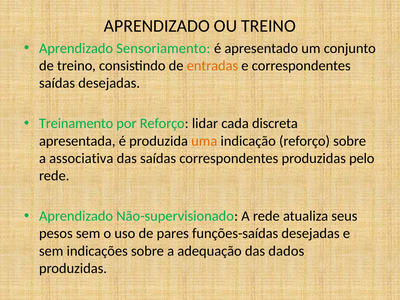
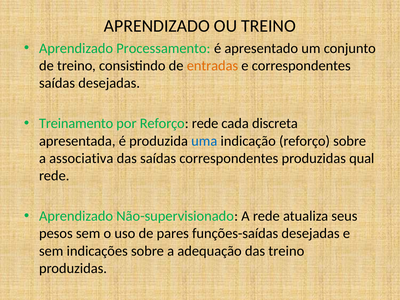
Sensoriamento: Sensoriamento -> Processamento (163, 48)
Reforço lidar: lidar -> rede (205, 124)
uma colour: orange -> blue (204, 141)
pelo: pelo -> qual (362, 158)
das dados: dados -> treino (286, 251)
